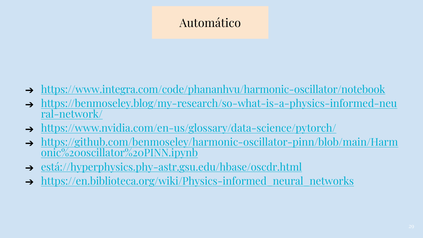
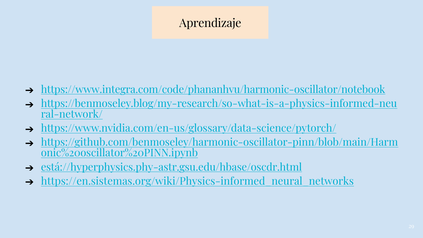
Automático: Automático -> Aprendizaje (210, 23)
https://en.biblioteca.org/wiki/Physics-informed_neural_networks: https://en.biblioteca.org/wiki/Physics-informed_neural_networks -> https://en.sistemas.org/wiki/Physics-informed_neural_networks (197, 181)
